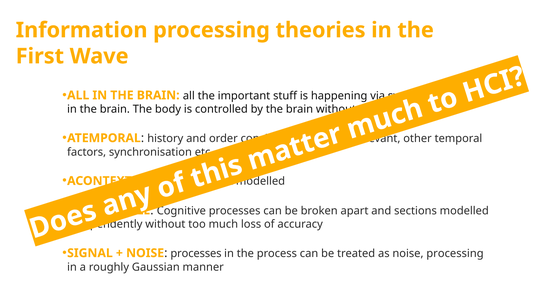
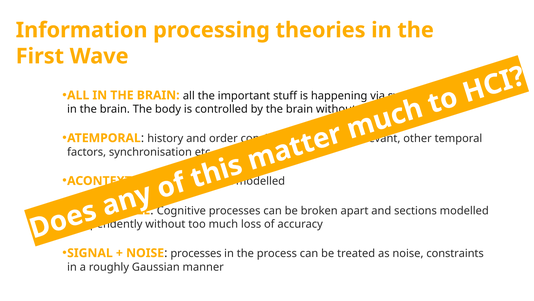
noise processing: processing -> constraints (455, 253)
